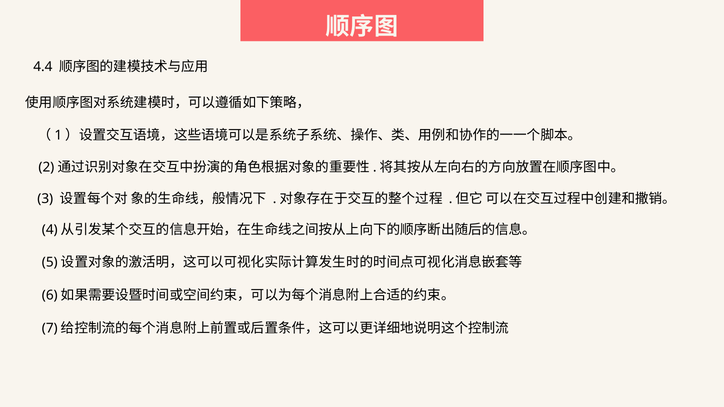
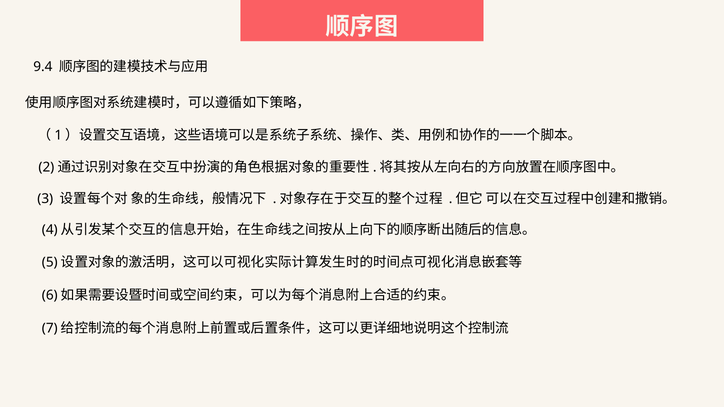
4.4: 4.4 -> 9.4 (43, 67)
